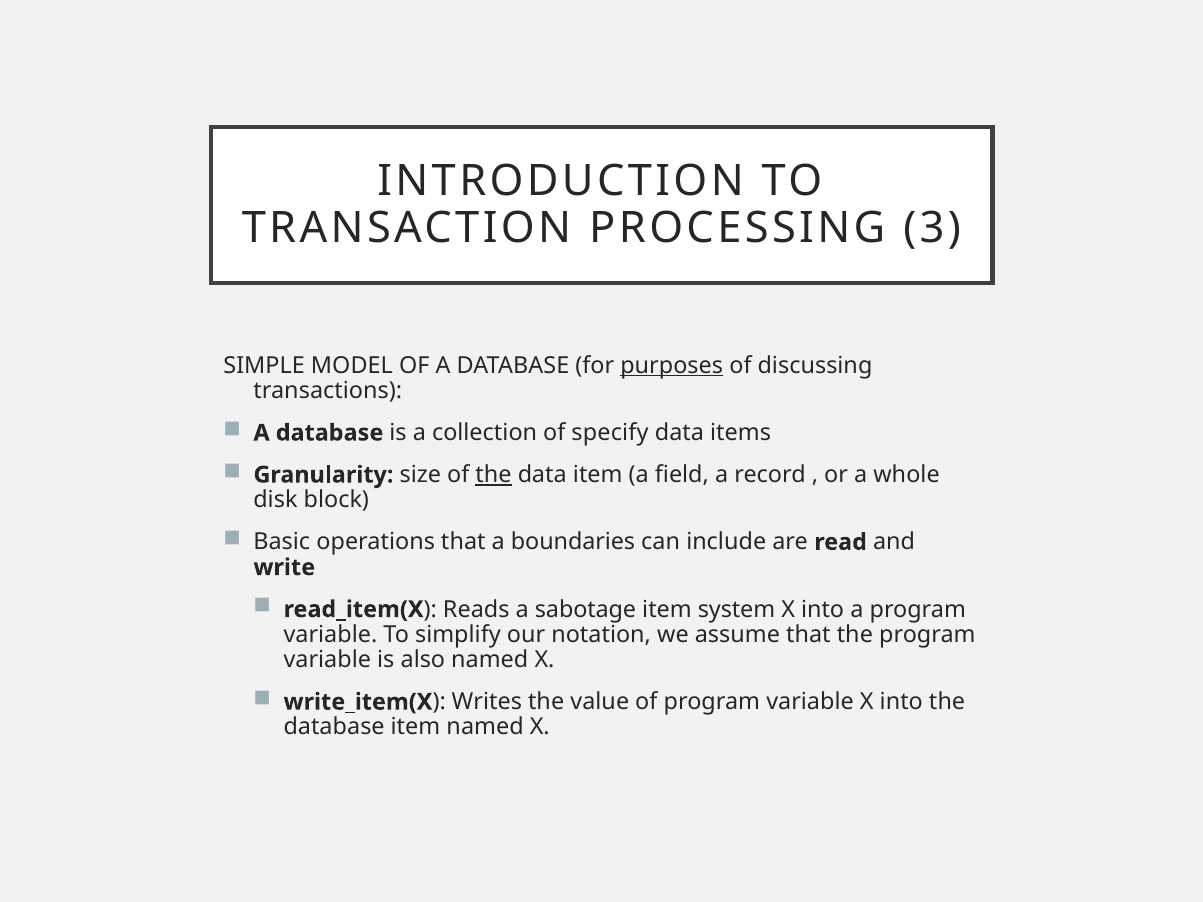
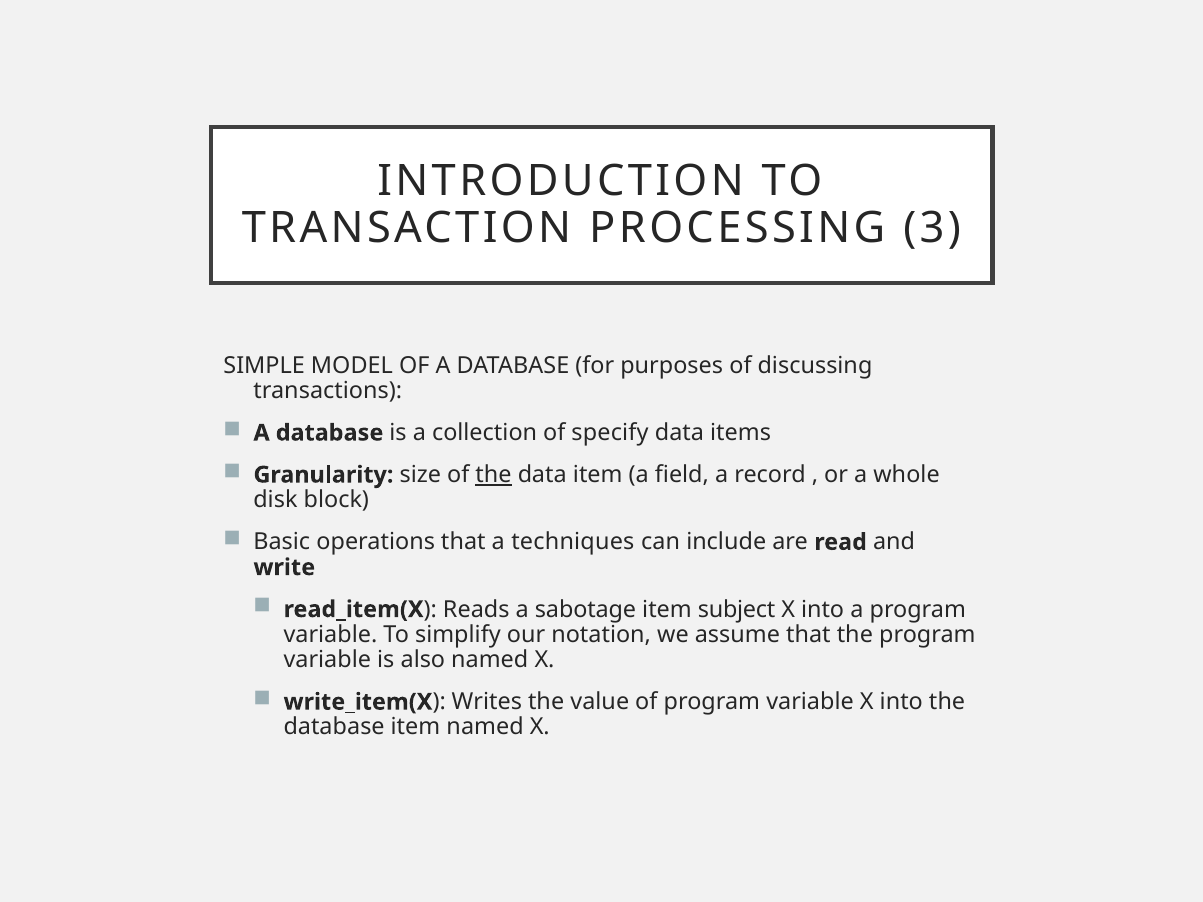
purposes underline: present -> none (672, 366)
boundaries: boundaries -> techniques (573, 542)
system: system -> subject (737, 610)
